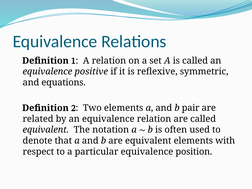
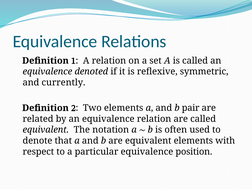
positive: positive -> denoted (91, 72)
equations: equations -> currently (63, 82)
